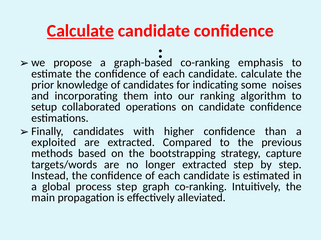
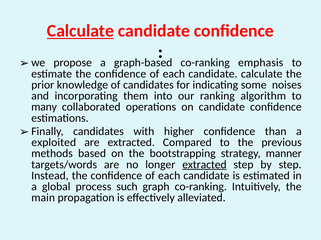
setup: setup -> many (44, 107)
capture: capture -> manner (284, 154)
extracted underline: none -> present (204, 165)
process step: step -> such (127, 187)
